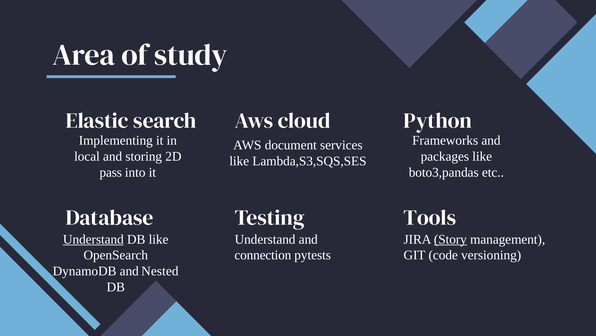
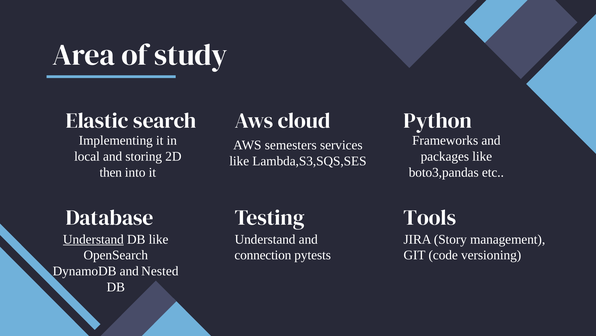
document: document -> semesters (291, 145)
pass: pass -> then (111, 172)
Story underline: present -> none (450, 239)
